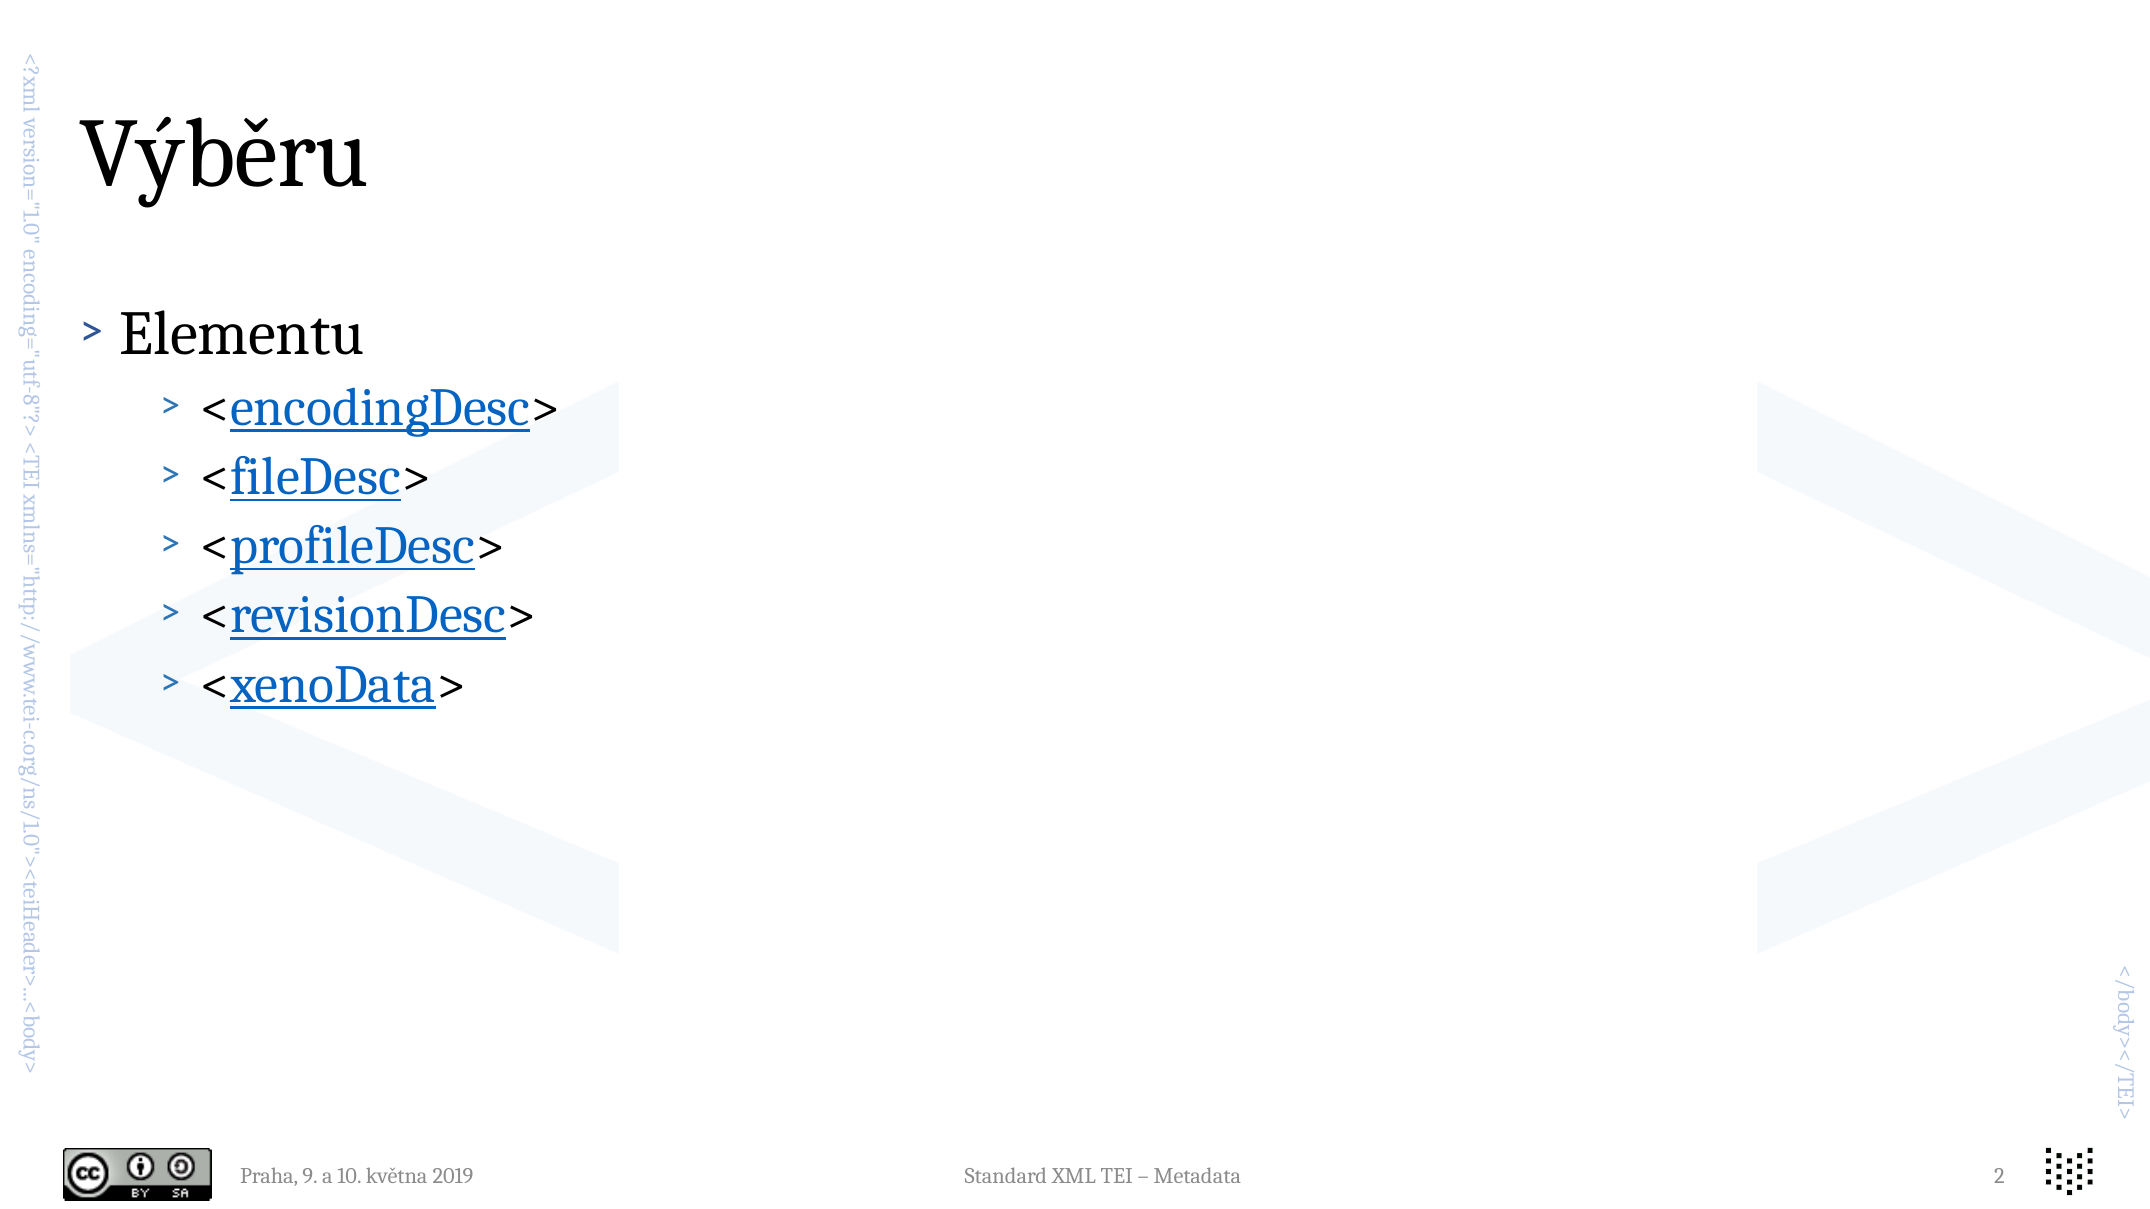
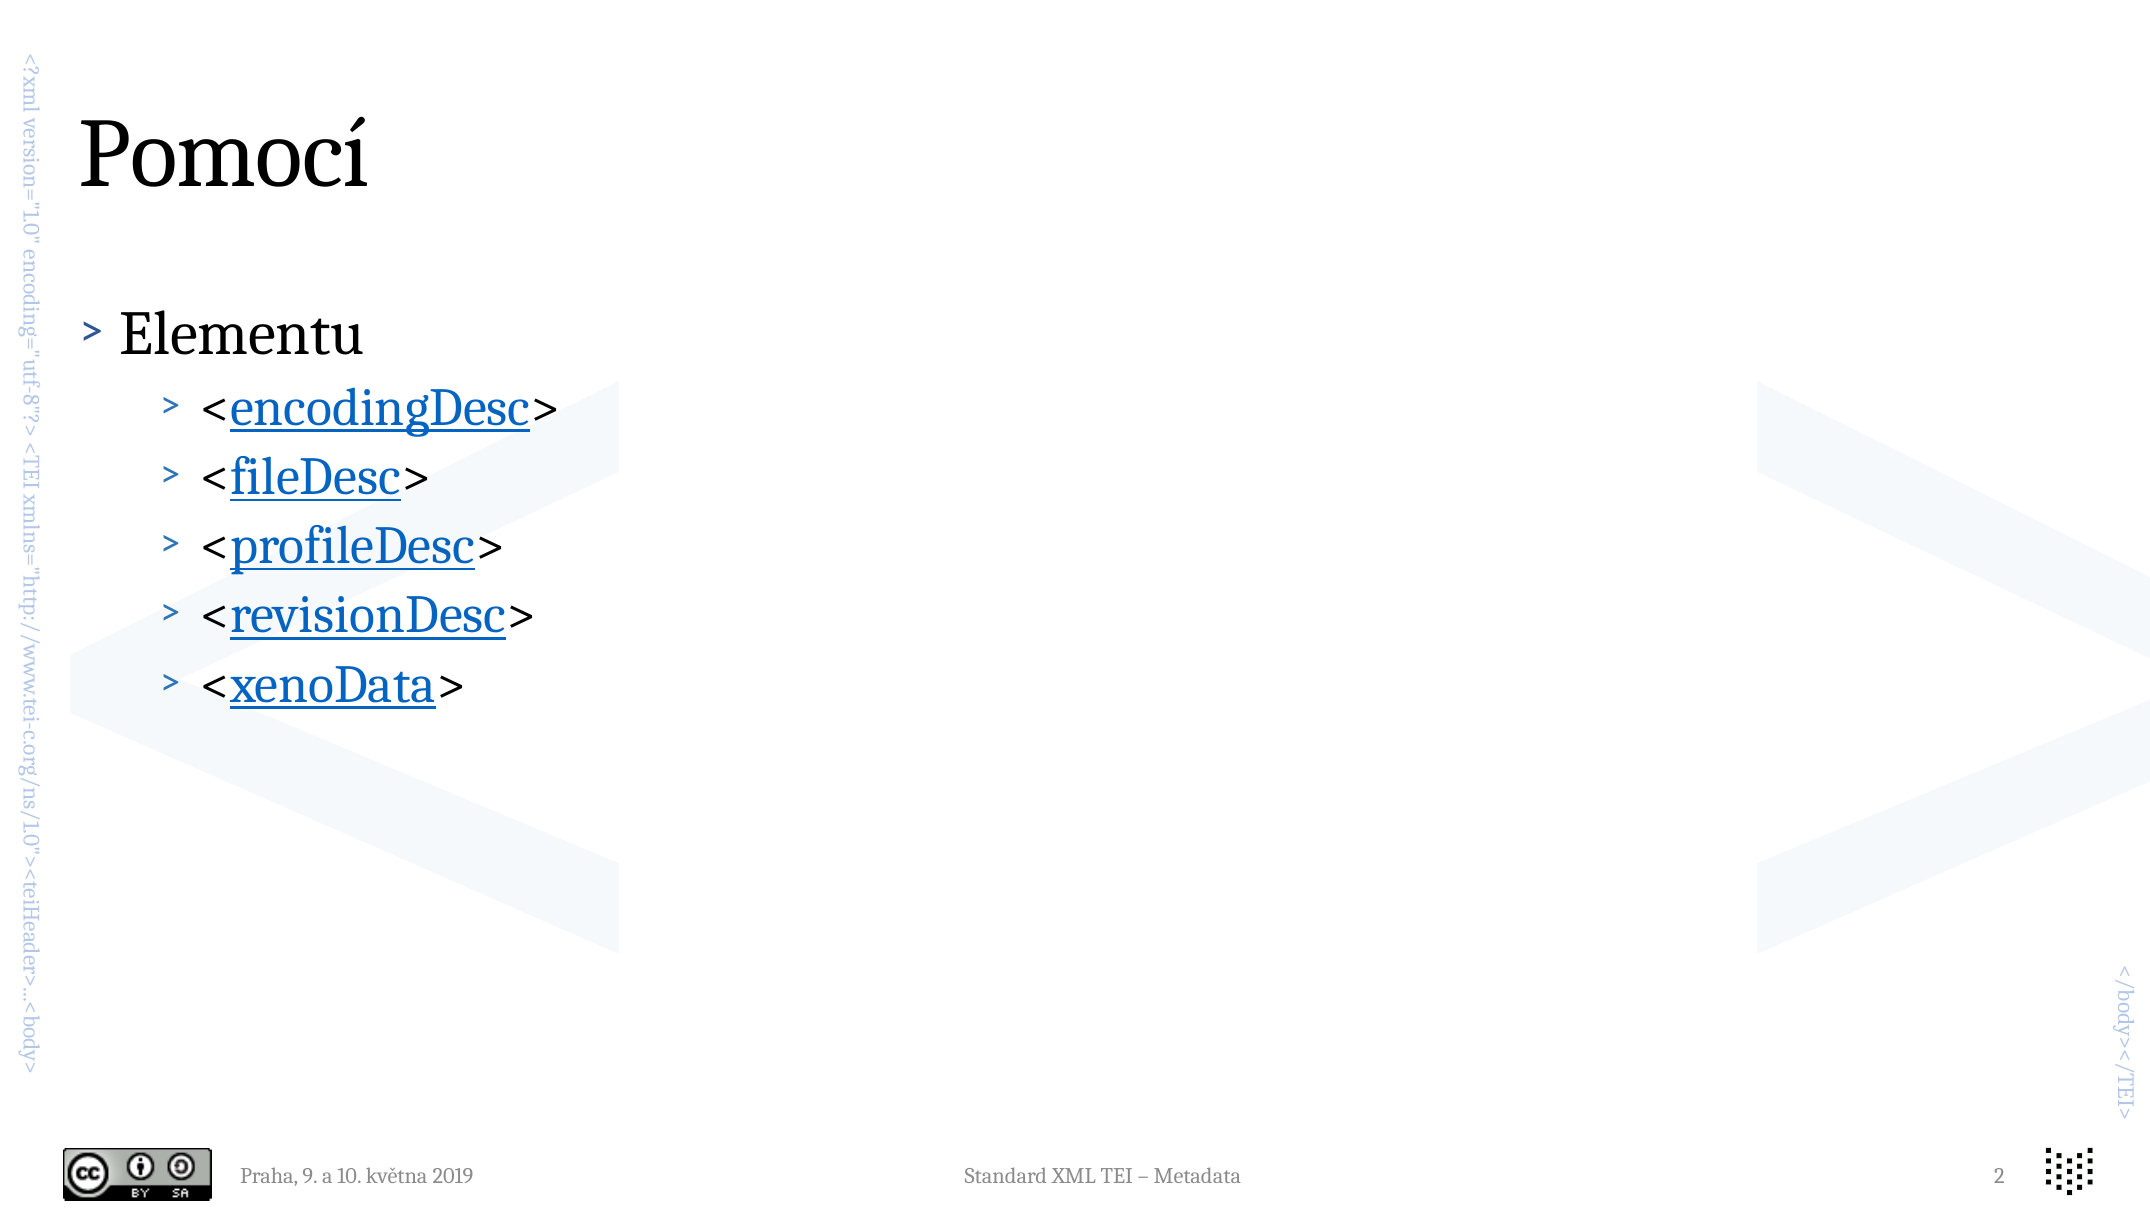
Výběru: Výběru -> Pomocí (224, 154)
